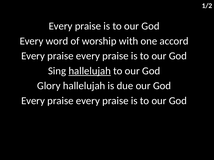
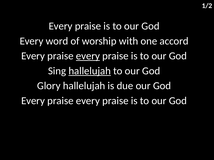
every underline: none -> present (88, 56)
